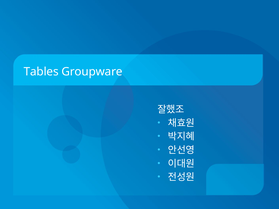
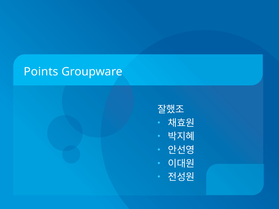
Tables: Tables -> Points (41, 72)
